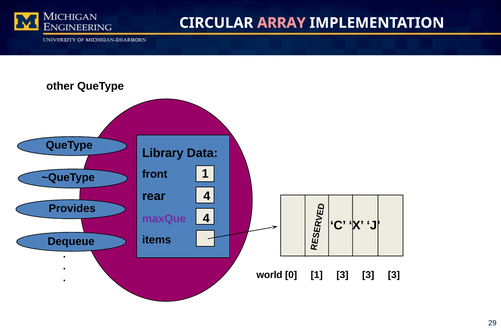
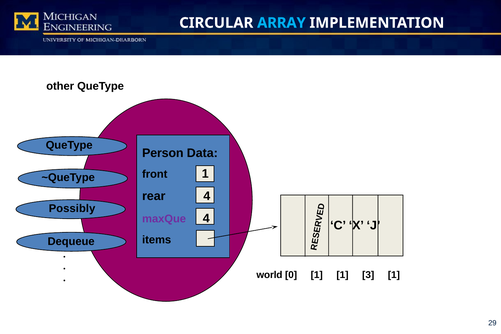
ARRAY colour: pink -> light blue (281, 23)
Library: Library -> Person (163, 153)
Provides: Provides -> Possibly (72, 209)
1 3: 3 -> 1 (342, 275)
3: 3 -> 1 (394, 275)
